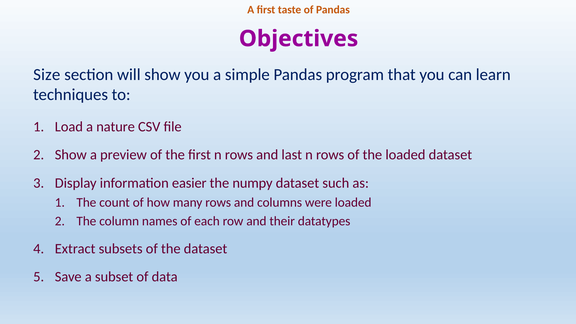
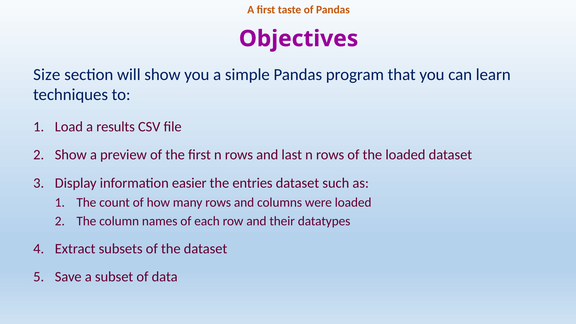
nature: nature -> results (116, 127)
numpy: numpy -> entries (252, 183)
